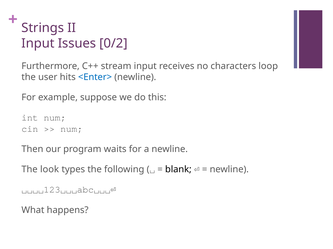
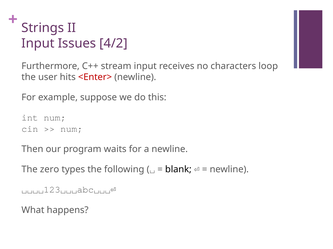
0/2: 0/2 -> 4/2 (113, 44)
<Enter> colour: blue -> red (95, 77)
look: look -> zero (50, 170)
